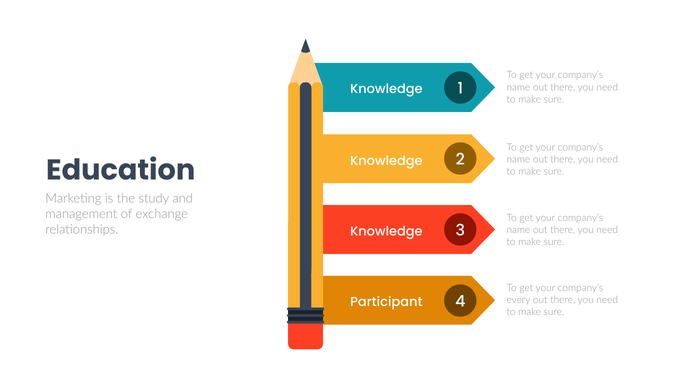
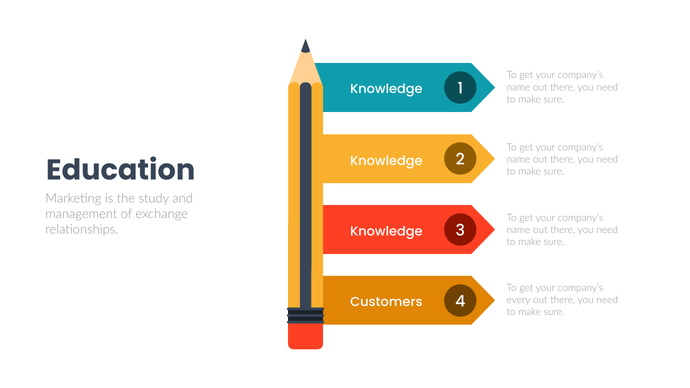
Participant: Participant -> Customers (386, 302)
